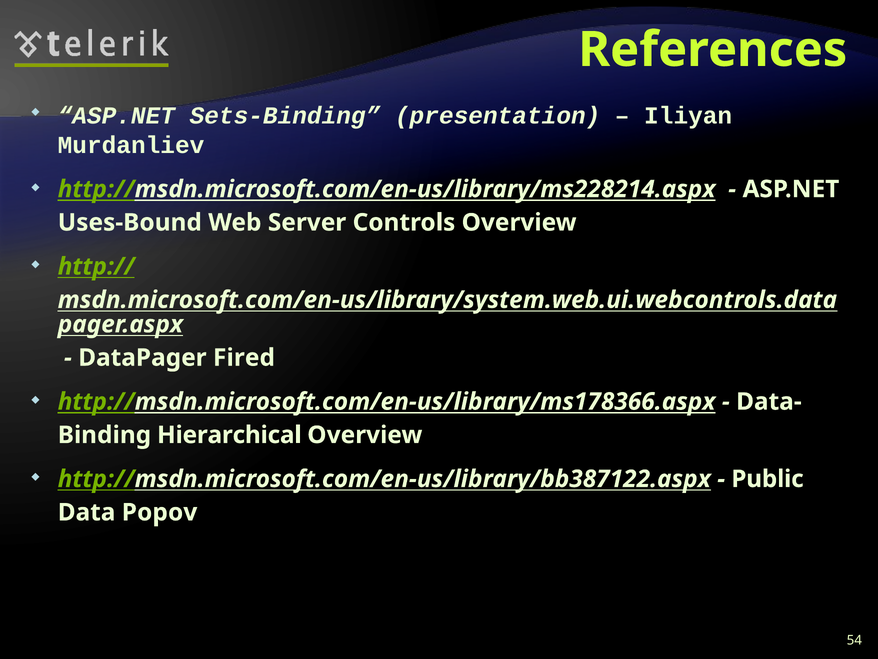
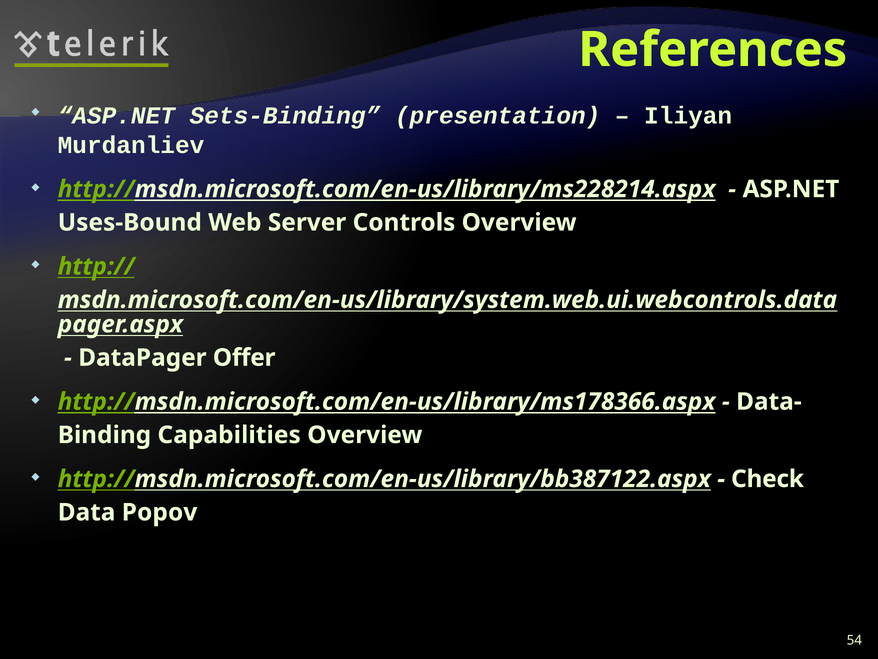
Fired: Fired -> Offer (244, 357)
Hierarchical: Hierarchical -> Capabilities (229, 435)
Public: Public -> Check (768, 479)
